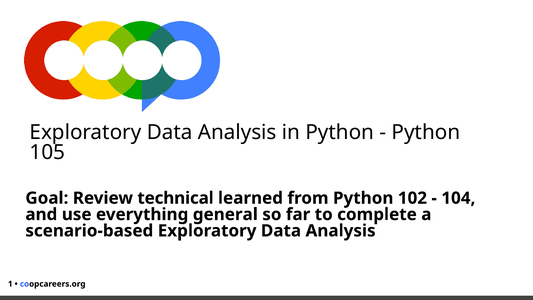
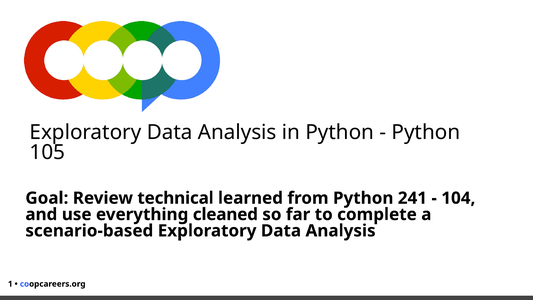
102: 102 -> 241 (412, 198)
general: general -> cleaned (225, 214)
